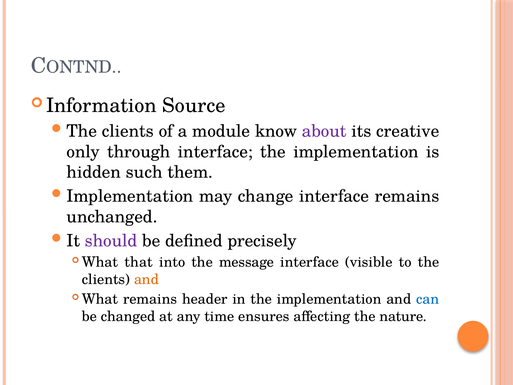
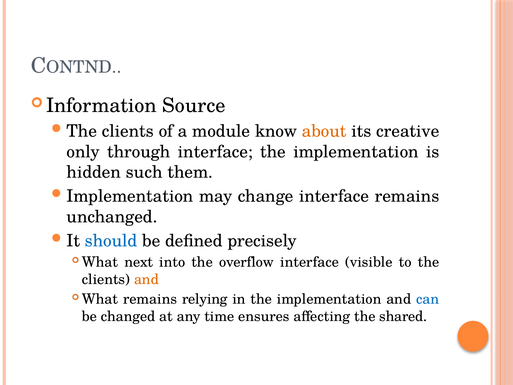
about colour: purple -> orange (324, 131)
should colour: purple -> blue (111, 241)
that: that -> next (139, 262)
message: message -> overflow (247, 262)
header: header -> relying (205, 299)
nature: nature -> shared (403, 316)
